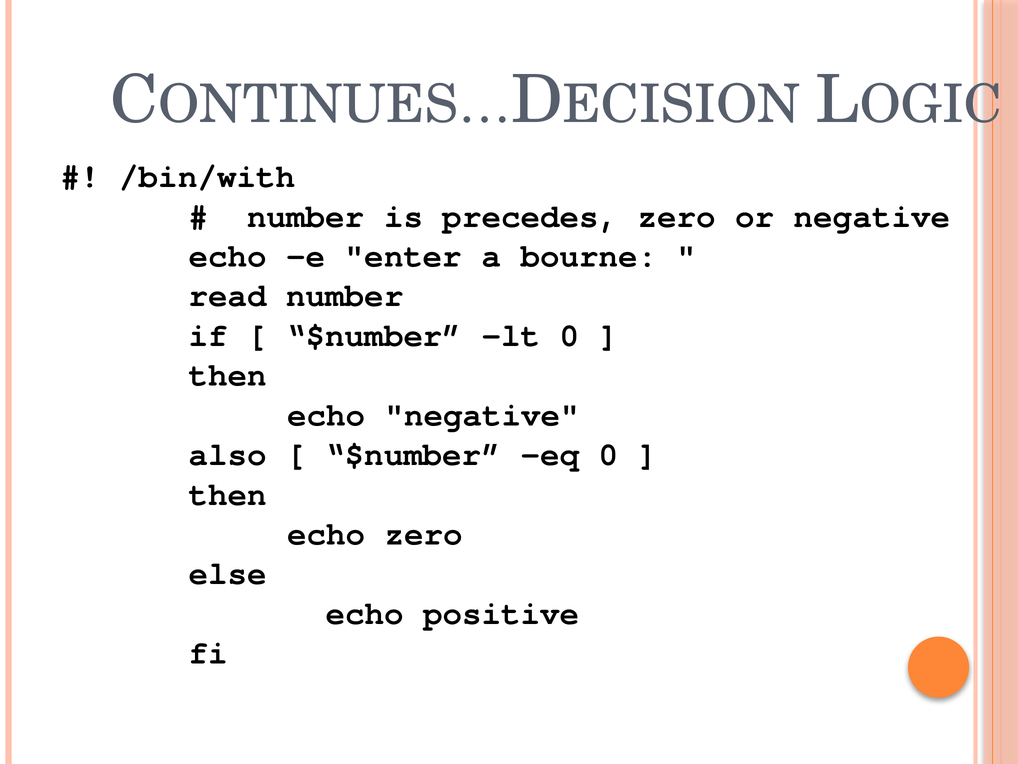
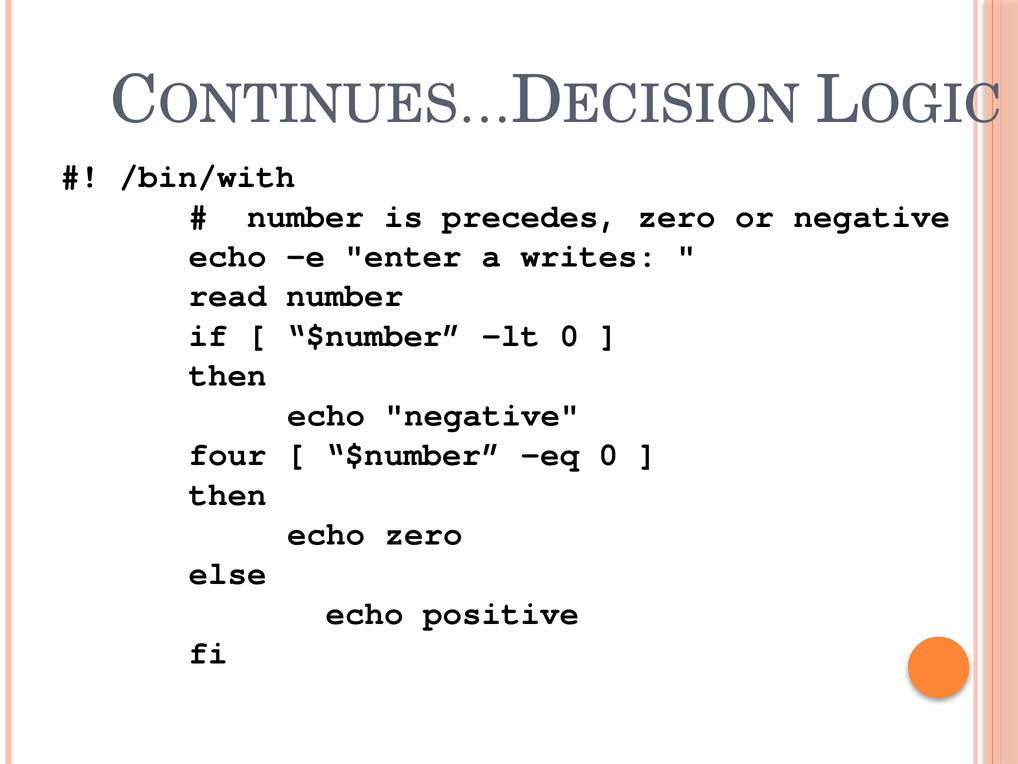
bourne: bourne -> writes (589, 256)
also: also -> four (228, 454)
